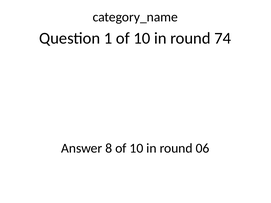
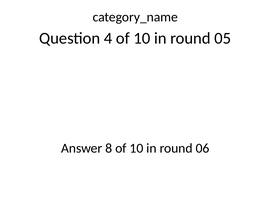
1: 1 -> 4 (108, 38)
74: 74 -> 05 (223, 38)
